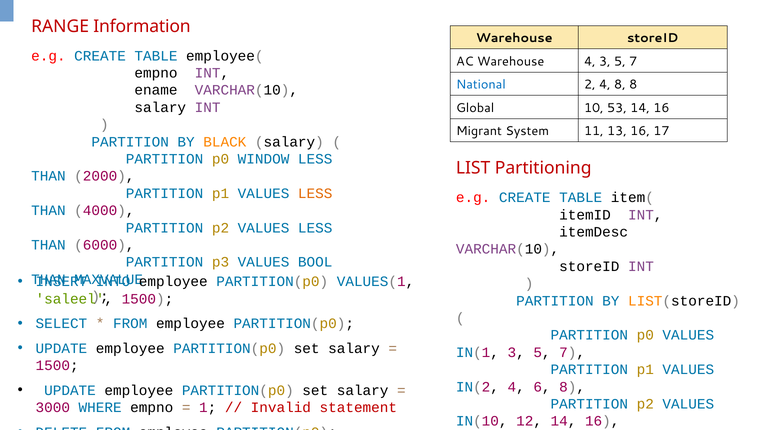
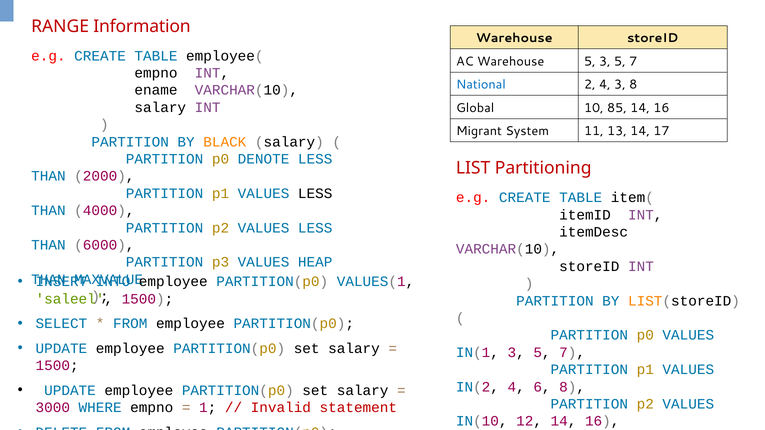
Warehouse 4: 4 -> 5 (590, 61)
4 8: 8 -> 3 (620, 85)
53: 53 -> 85 (617, 108)
13 16: 16 -> 14 (640, 131)
WINDOW: WINDOW -> DENOTE (264, 159)
LESS colour: orange -> black (315, 194)
BOOL: BOOL -> HEAP (315, 262)
